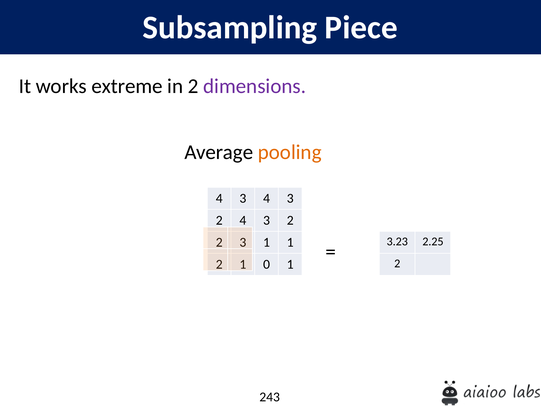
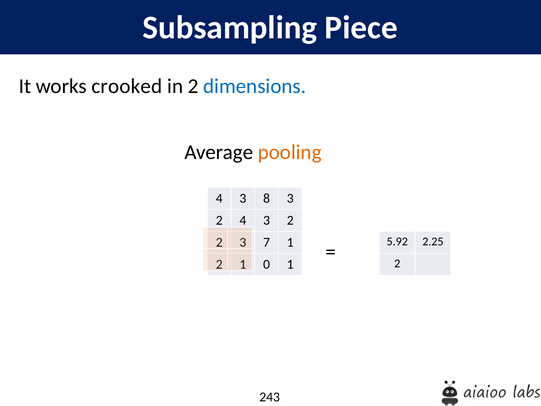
extreme: extreme -> crooked (127, 86)
dimensions colour: purple -> blue (255, 86)
3 4: 4 -> 8 (267, 198)
3.23: 3.23 -> 5.92 (397, 241)
1: 1 -> 7 (267, 242)
